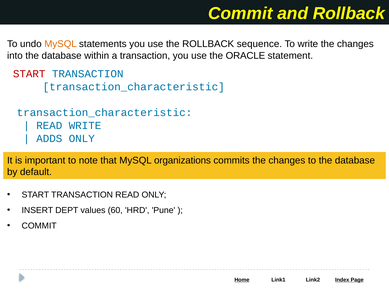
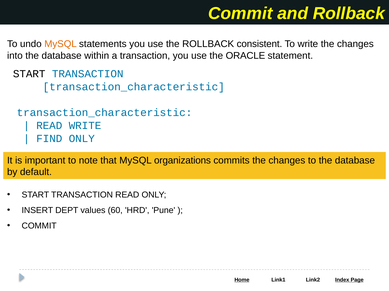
sequence: sequence -> consistent (259, 44)
START colour: red -> black (29, 74)
ADDS: ADDS -> FIND (49, 139)
